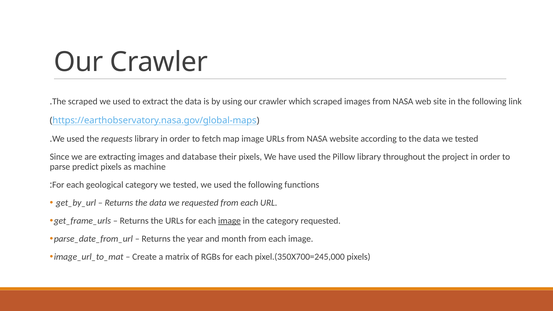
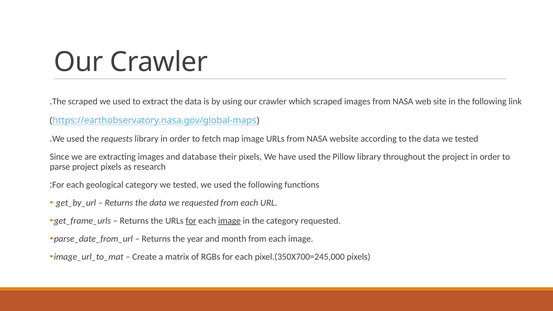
parse predict: predict -> project (85, 167)
machine: machine -> research (150, 167)
for underline: none -> present (191, 221)
